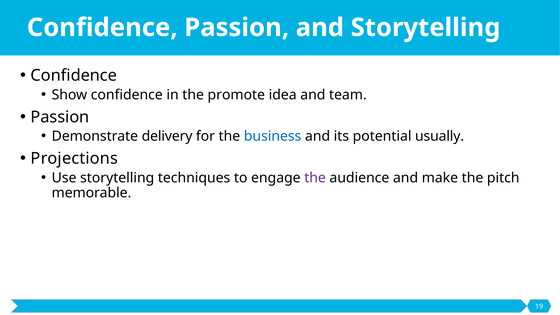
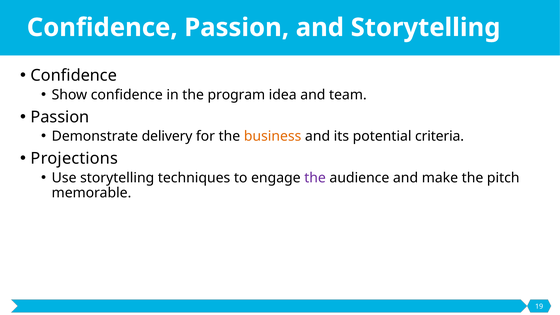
promote: promote -> program (236, 95)
business colour: blue -> orange (273, 136)
usually: usually -> criteria (440, 136)
